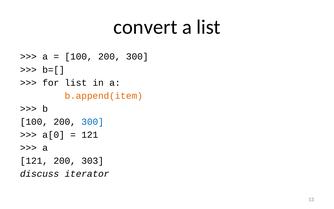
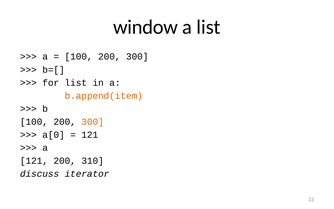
convert: convert -> window (146, 27)
300 colour: blue -> orange (93, 122)
303: 303 -> 310 (93, 161)
